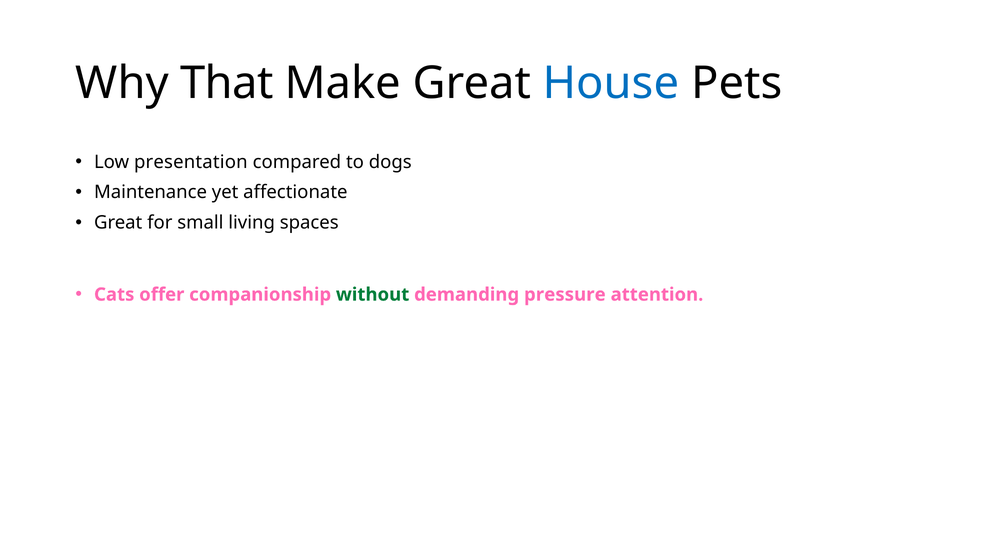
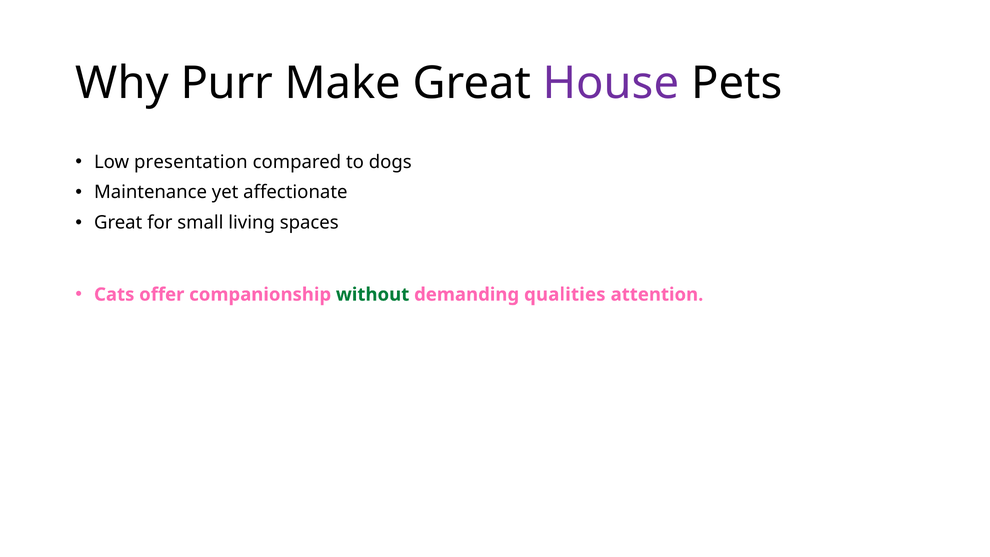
That: That -> Purr (227, 83)
House colour: blue -> purple (611, 83)
pressure: pressure -> qualities (565, 294)
